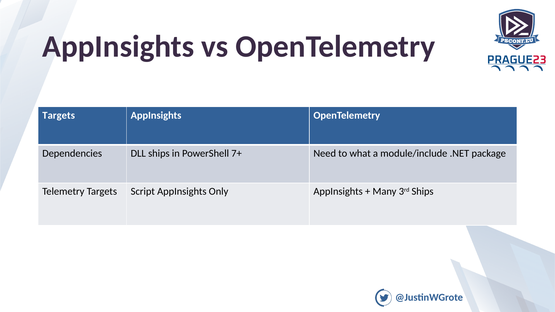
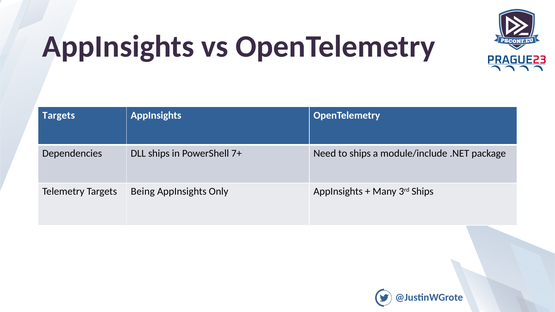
to what: what -> ships (360, 153)
Script: Script -> Being (143, 192)
